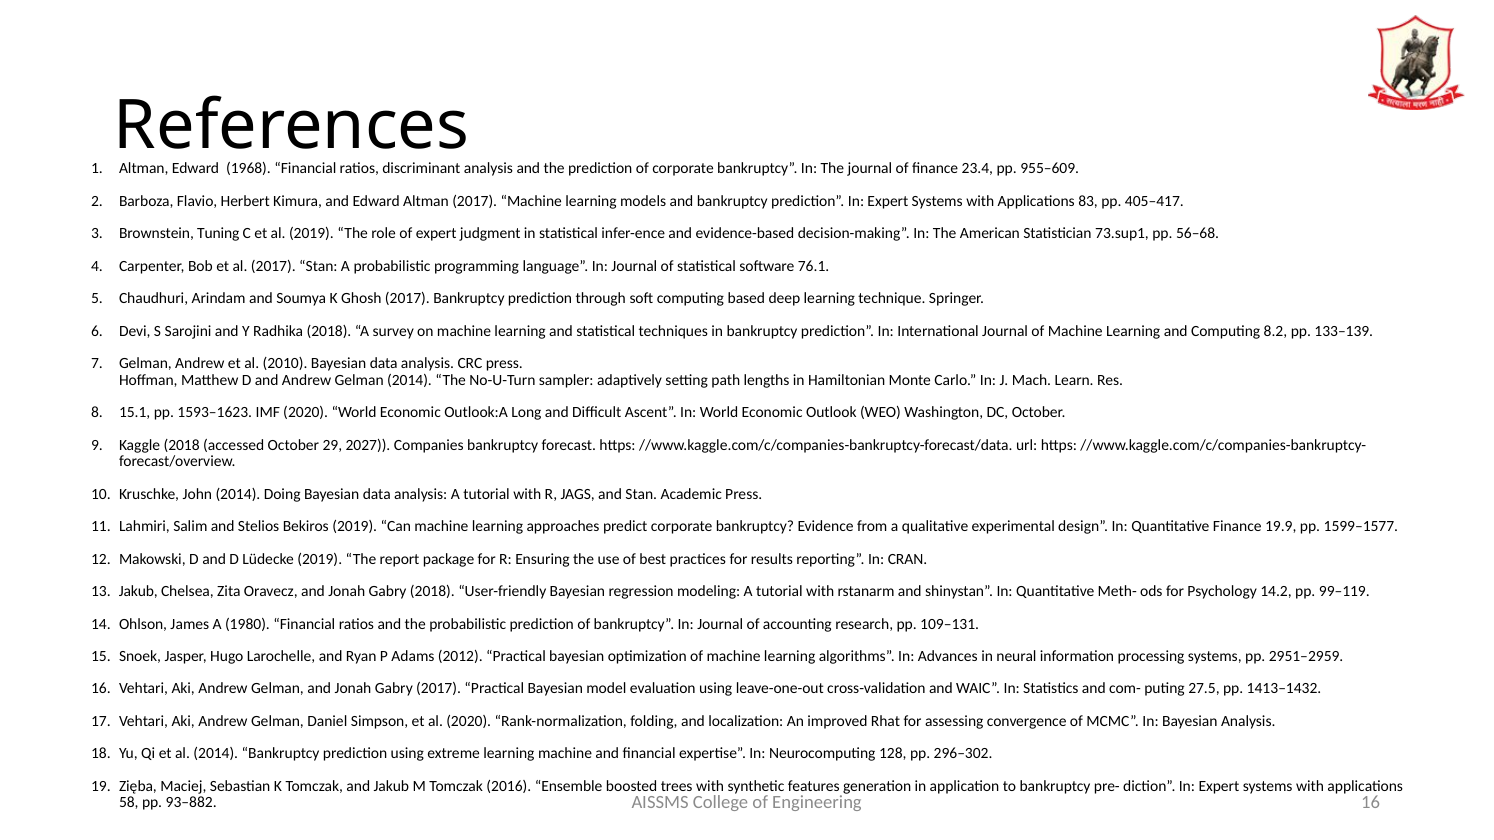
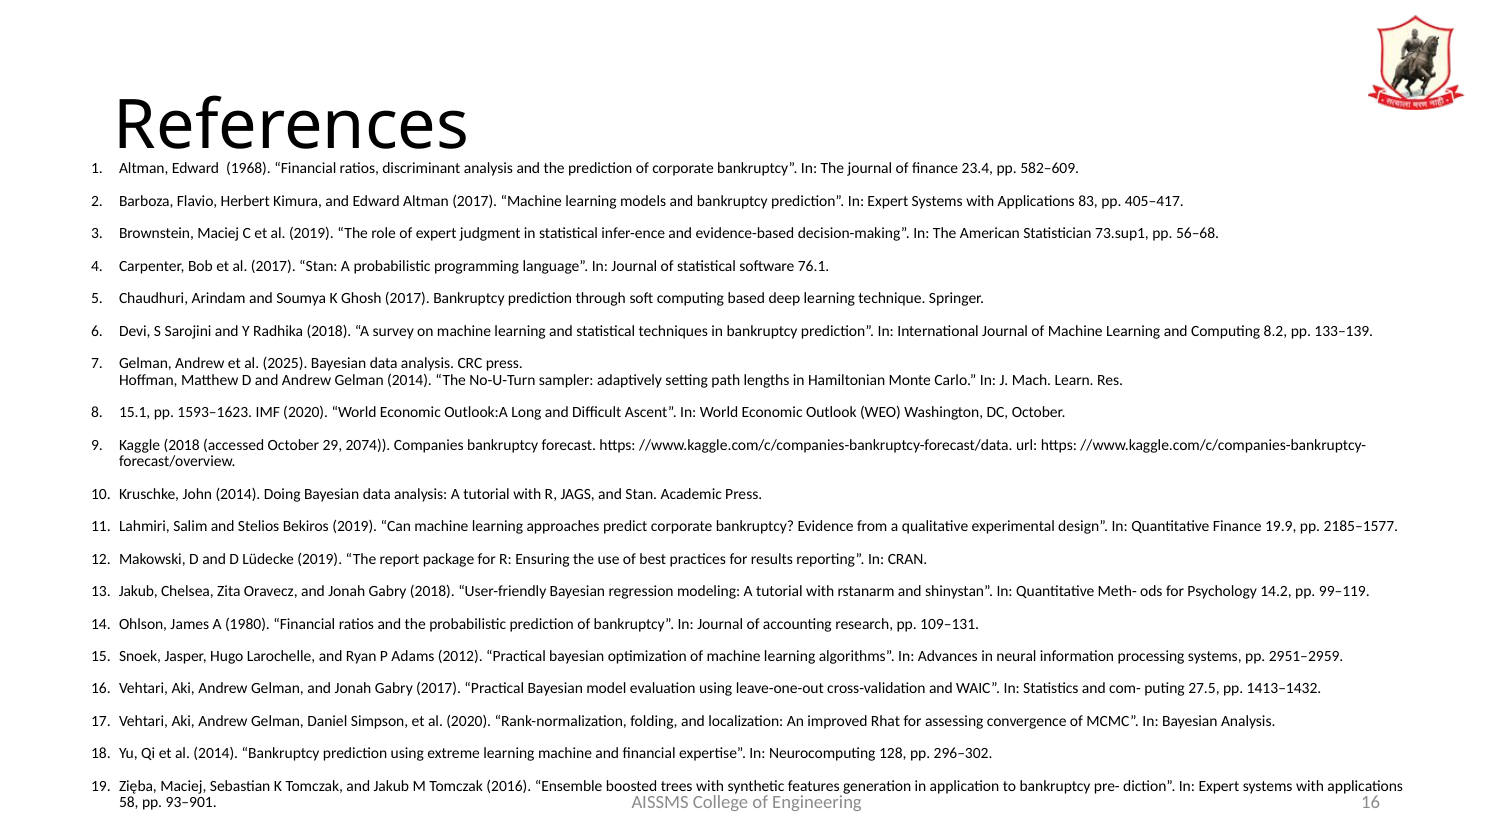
955–609: 955–609 -> 582–609 (1050, 169)
Brownstein Tuning: Tuning -> Maciej (218, 234)
2010: 2010 -> 2025 (285, 363)
2027: 2027 -> 2074 (368, 445)
1599–1577: 1599–1577 -> 2185–1577 (1361, 527)
93–882: 93–882 -> 93–901 (191, 803)
